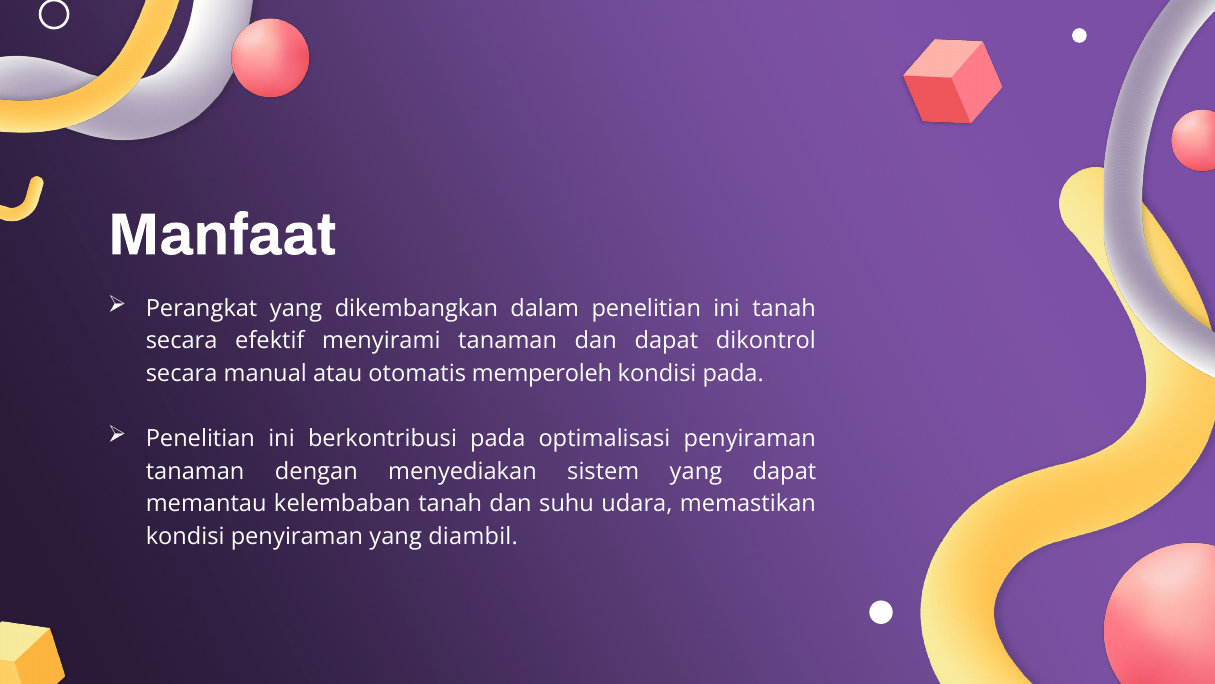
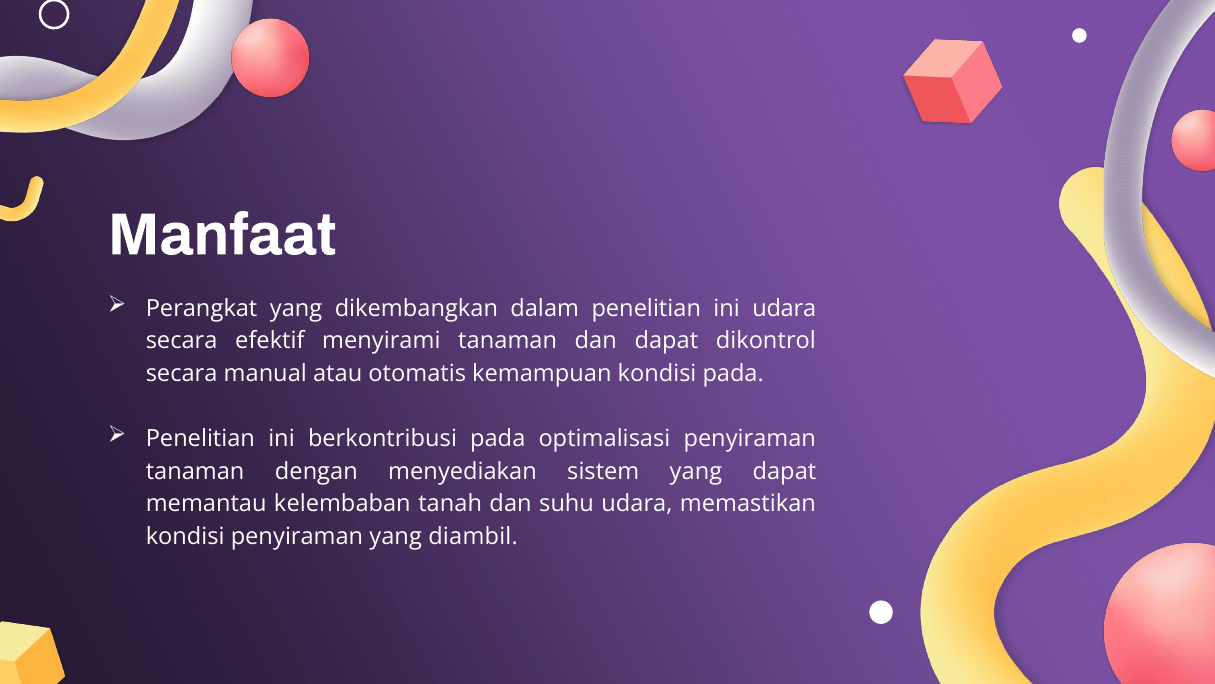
ini tanah: tanah -> udara (784, 308)
memperoleh: memperoleh -> kemampuan (542, 373)
